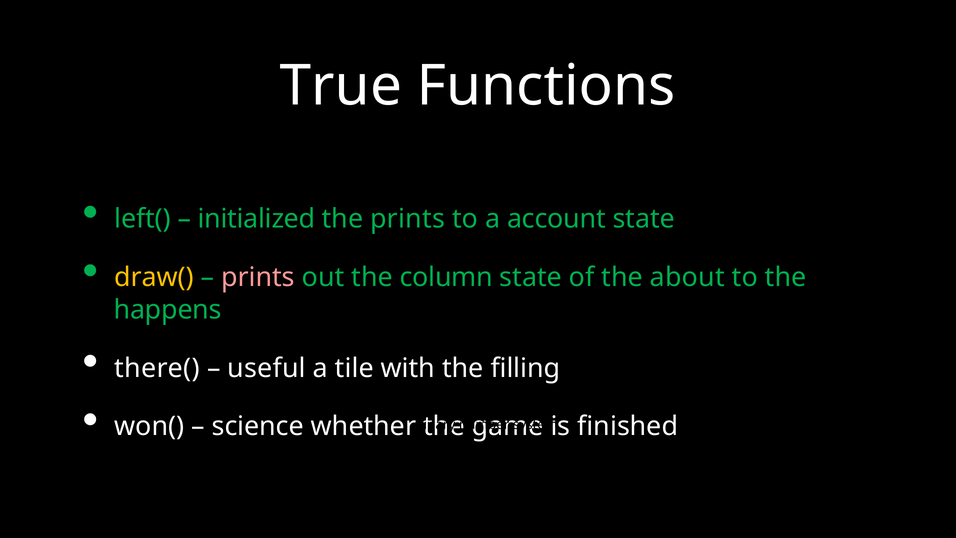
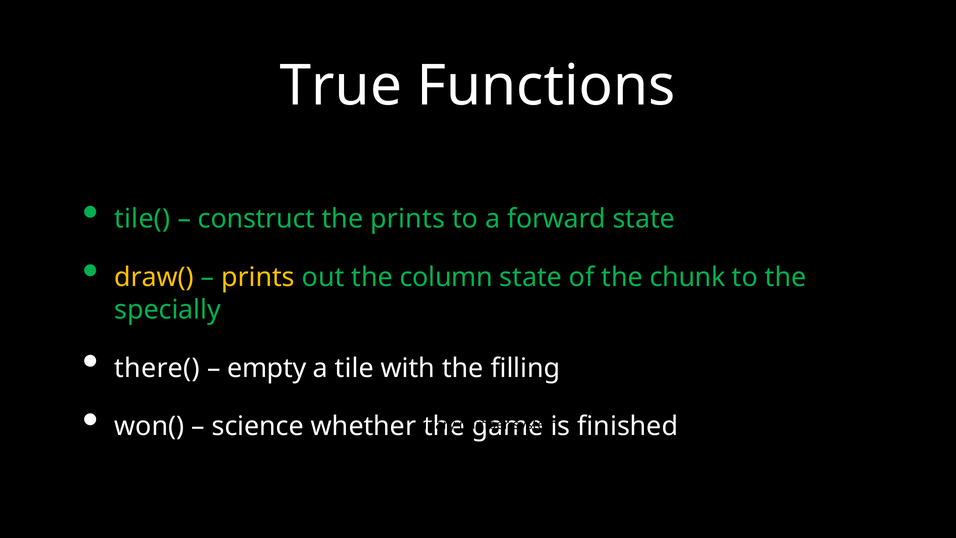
left(: left( -> tile( (142, 219)
initialized: initialized -> construct (256, 219)
account: account -> forward (557, 219)
prints colour: pink -> yellow (258, 277)
about: about -> chunk (688, 277)
happens: happens -> specially (168, 310)
useful: useful -> empty (267, 368)
